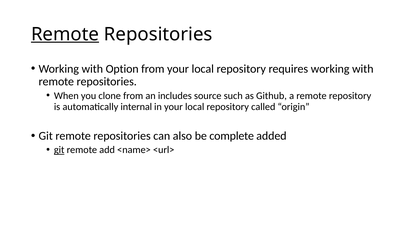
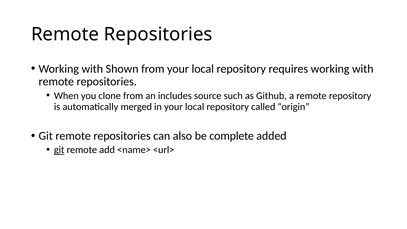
Remote underline: present -> none (65, 34)
Option: Option -> Shown (122, 69)
internal: internal -> merged (136, 107)
